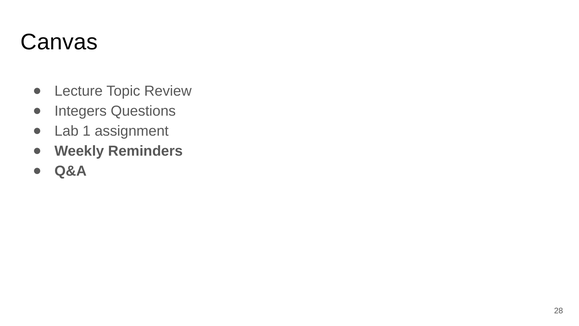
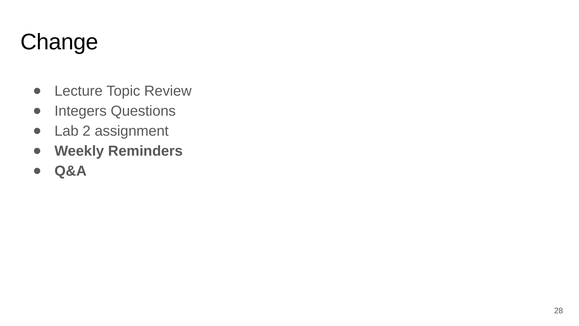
Canvas: Canvas -> Change (59, 42)
1: 1 -> 2 (87, 131)
